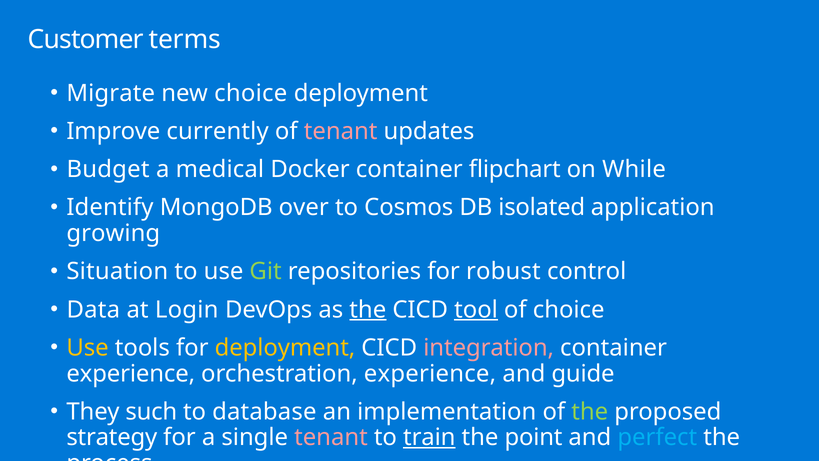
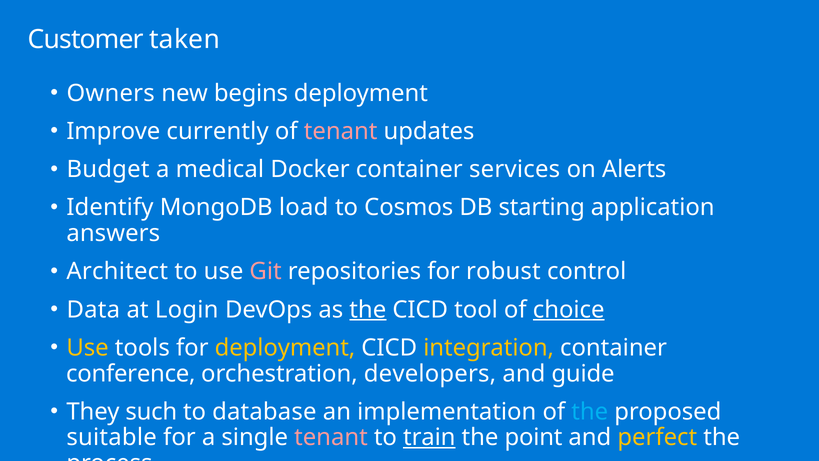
terms: terms -> taken (185, 40)
Migrate: Migrate -> Owners (111, 93)
new choice: choice -> begins (251, 93)
flipchart: flipchart -> services (515, 169)
While: While -> Alerts (634, 169)
over: over -> load (304, 207)
isolated: isolated -> starting (542, 207)
growing: growing -> answers (113, 233)
Situation: Situation -> Architect (117, 271)
Git colour: light green -> pink (266, 271)
tool underline: present -> none (476, 309)
choice underline: none -> present (569, 309)
integration colour: pink -> yellow (489, 348)
experience: experience -> conference (131, 373)
orchestration experience: experience -> developers (430, 373)
the colour: light green -> light blue (590, 411)
strategy: strategy -> suitable (112, 437)
perfect colour: light blue -> yellow (657, 437)
